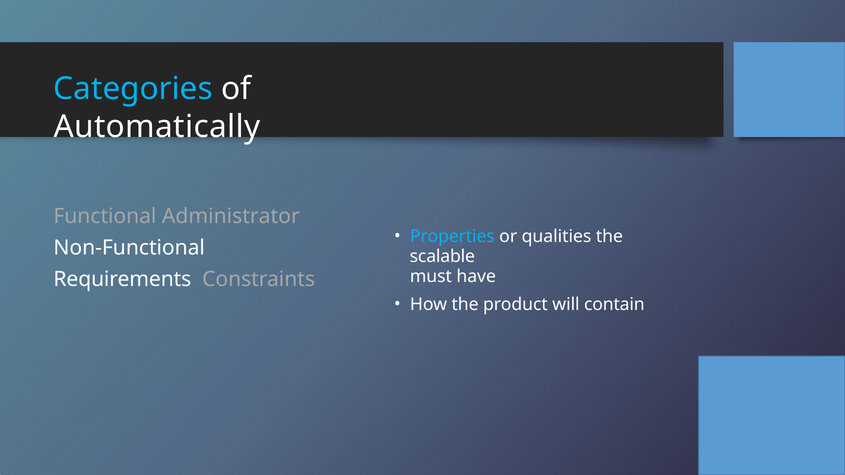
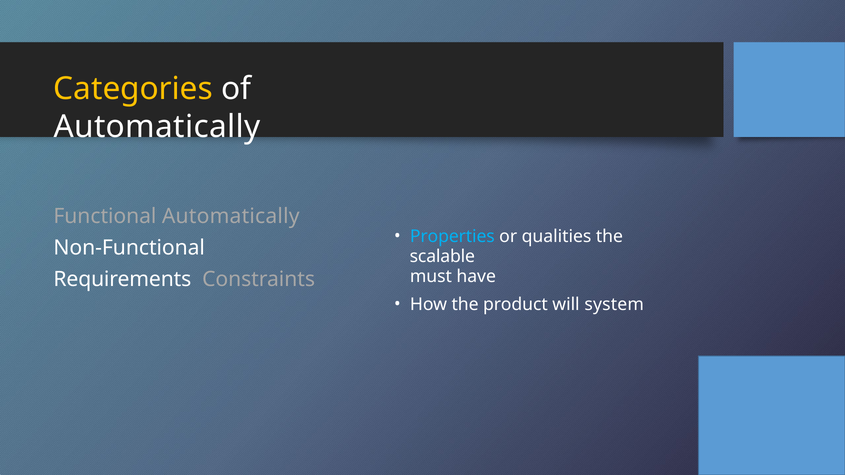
Categories colour: light blue -> yellow (133, 89)
Functional Administrator: Administrator -> Automatically (231, 217)
contain: contain -> system (614, 304)
